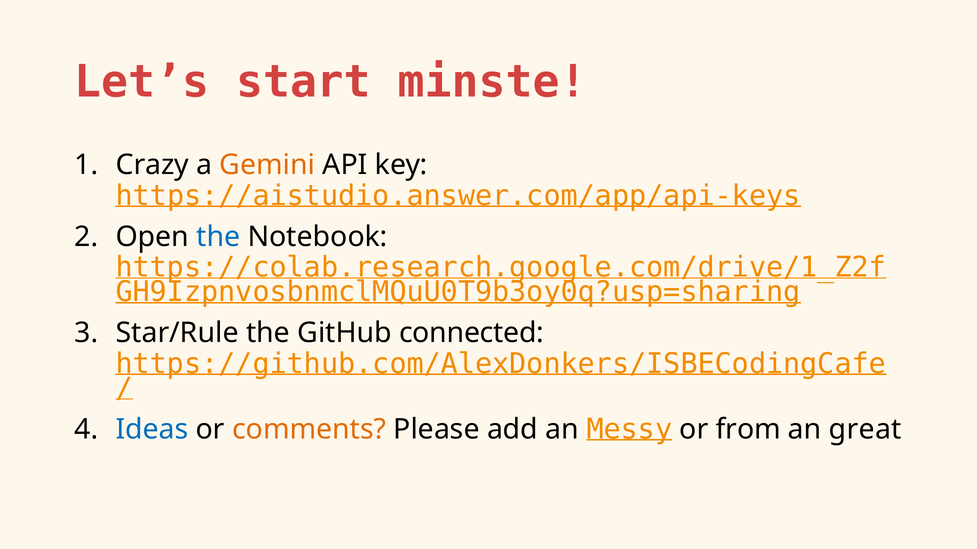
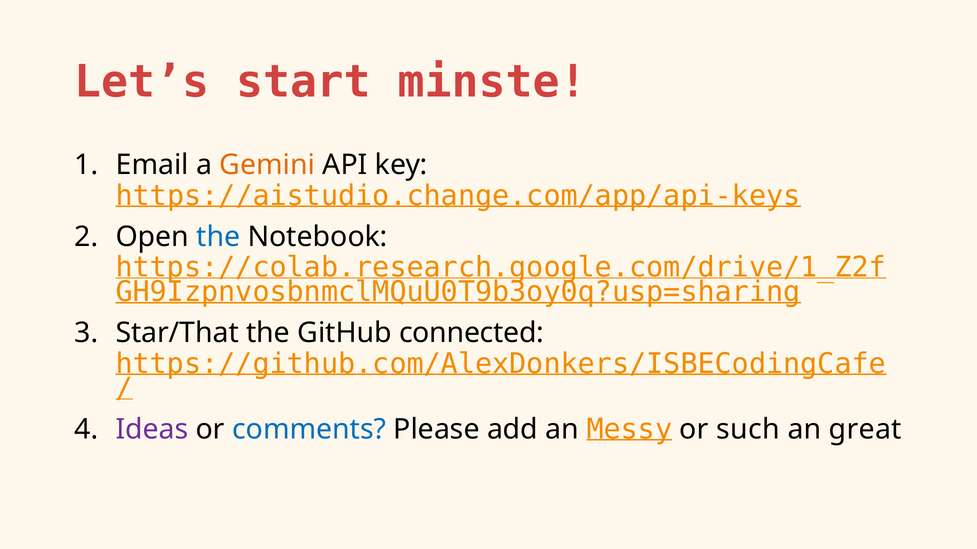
Crazy: Crazy -> Email (152, 165)
https://aistudio.answer.com/app/api-keys: https://aistudio.answer.com/app/api-keys -> https://aistudio.change.com/app/api-keys (458, 196)
Star/Rule: Star/Rule -> Star/That (177, 333)
Ideas colour: blue -> purple (152, 430)
comments colour: orange -> blue (309, 430)
from: from -> such (748, 430)
